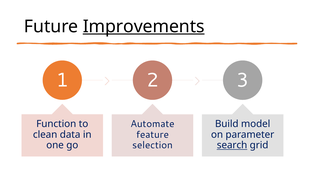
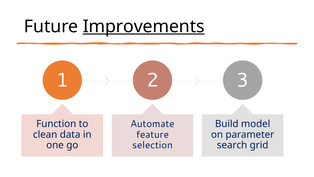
search underline: present -> none (232, 145)
